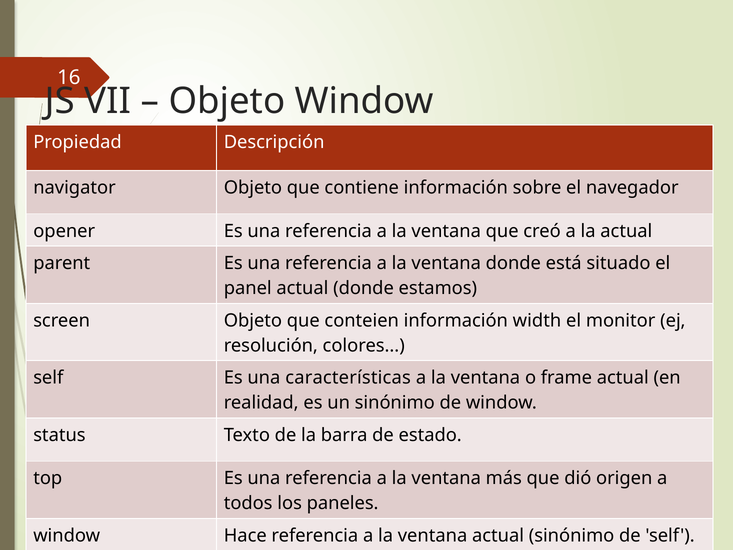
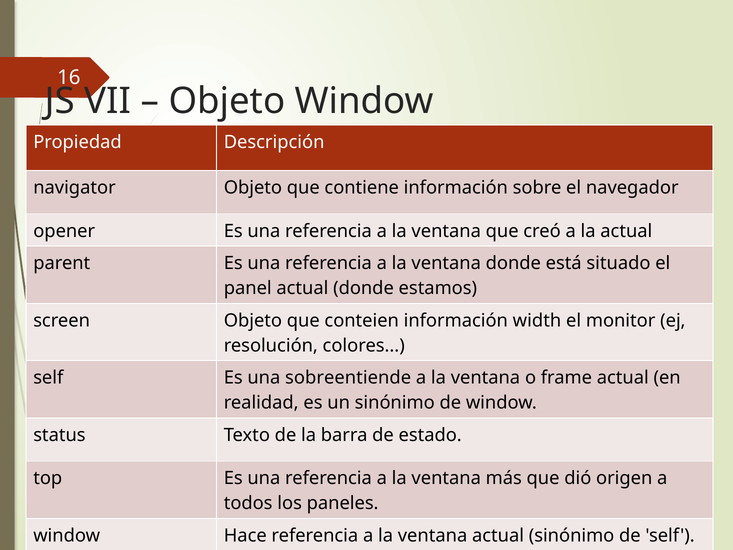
características: características -> sobreentiende (348, 378)
